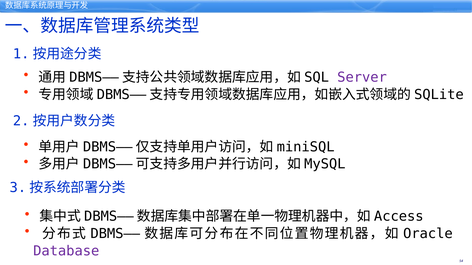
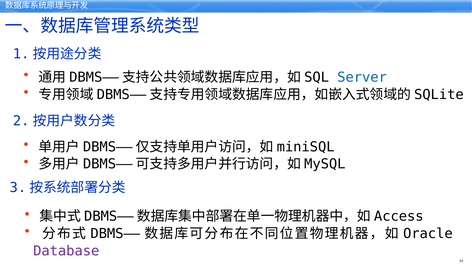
Server colour: purple -> blue (362, 77)
